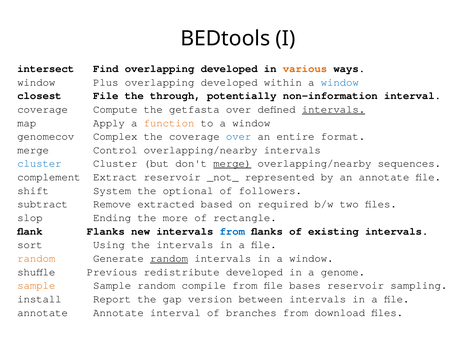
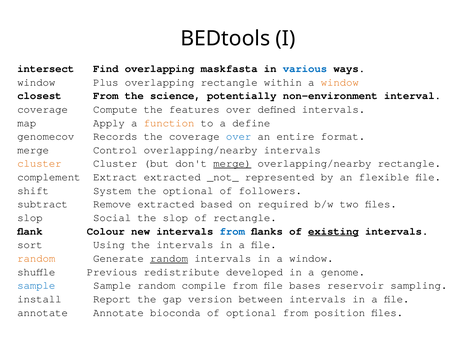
Find overlapping developed: developed -> maskfasta (229, 69)
various colour: orange -> blue (305, 69)
developed: developed -> rectangle (229, 82)
window colour: blue -> orange (340, 82)
closest File: File -> From (106, 96)
through: through -> science (175, 96)
non-information: non-information -> non-environment (330, 96)
getfasta: getfasta -> features (194, 109)
intervals underline: present -> none (333, 109)
to a window: window -> define (251, 123)
Complex: Complex -> Records (115, 136)
cluster colour: blue -> orange (39, 164)
overlapping/nearby sequences: sequences -> rectangle (409, 164)
Extract reservoir: reservoir -> extracted (172, 177)
an annotate: annotate -> flexible (384, 177)
Ending: Ending -> Social (112, 218)
the more: more -> slop (175, 218)
flank Flanks: Flanks -> Colour (106, 231)
existing underline: none -> present (333, 231)
sample colour: orange -> blue (36, 285)
Annotate interval: interval -> bioconda (175, 313)
of branches: branches -> optional (251, 313)
download: download -> position (340, 313)
